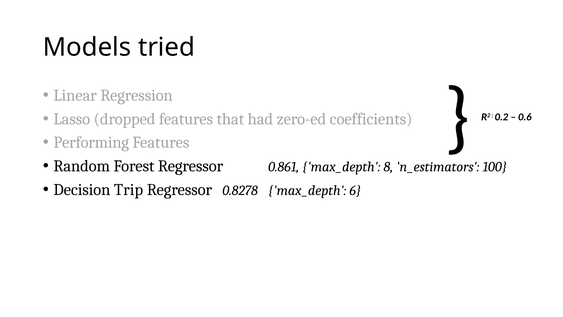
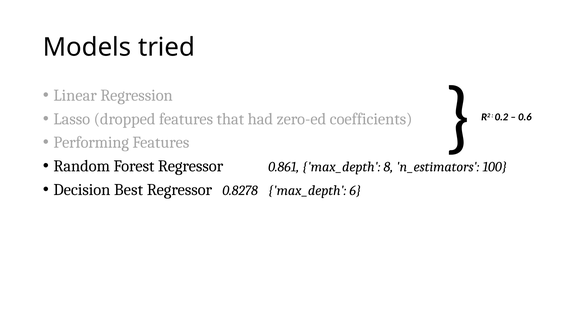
Trip: Trip -> Best (129, 190)
